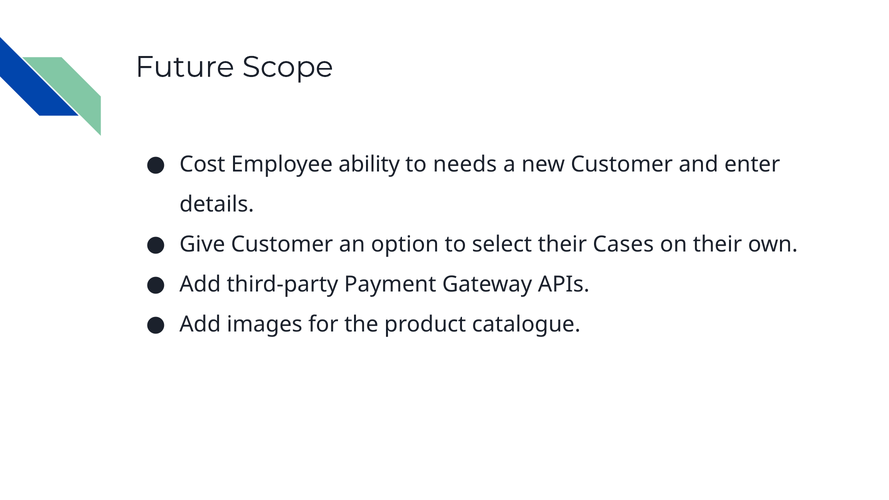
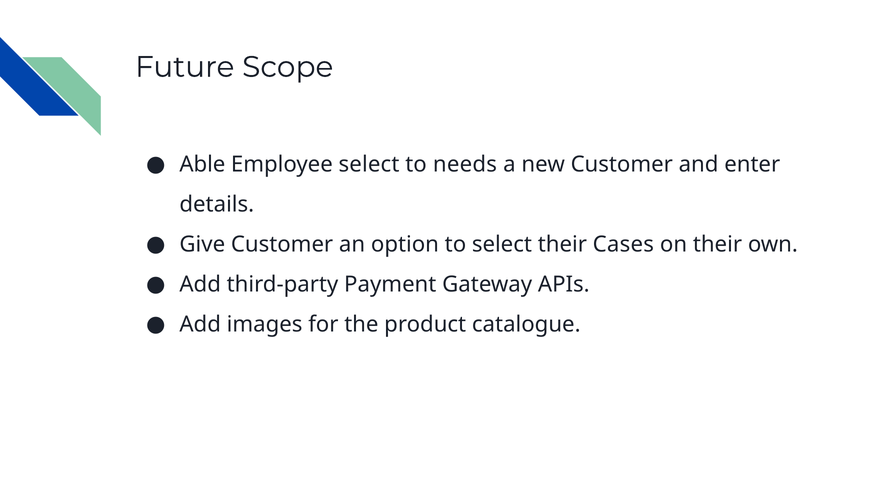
Cost: Cost -> Able (202, 164)
Employee ability: ability -> select (369, 164)
